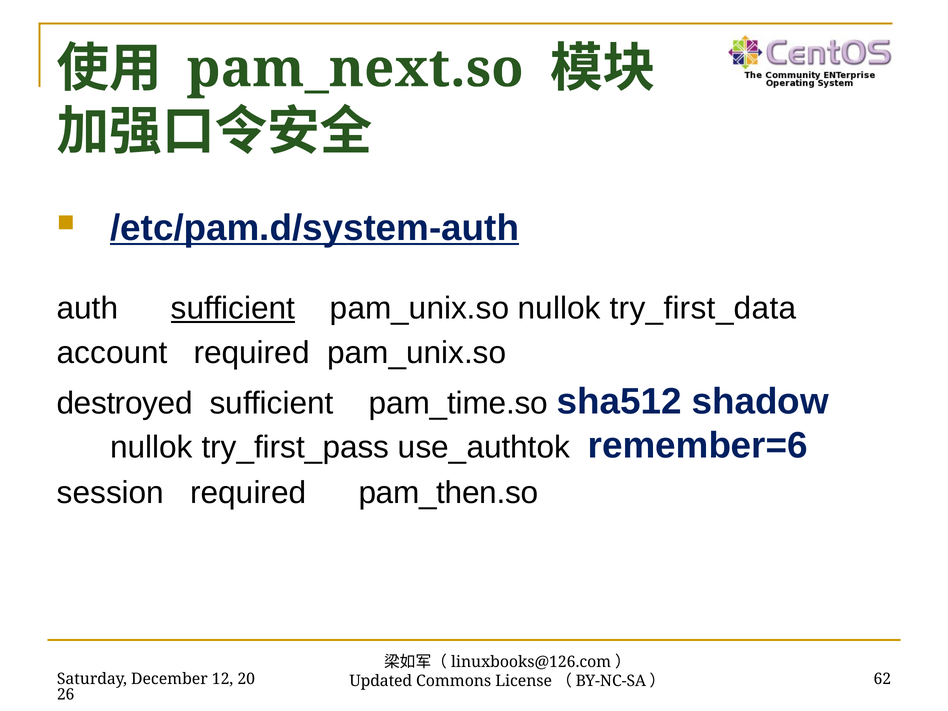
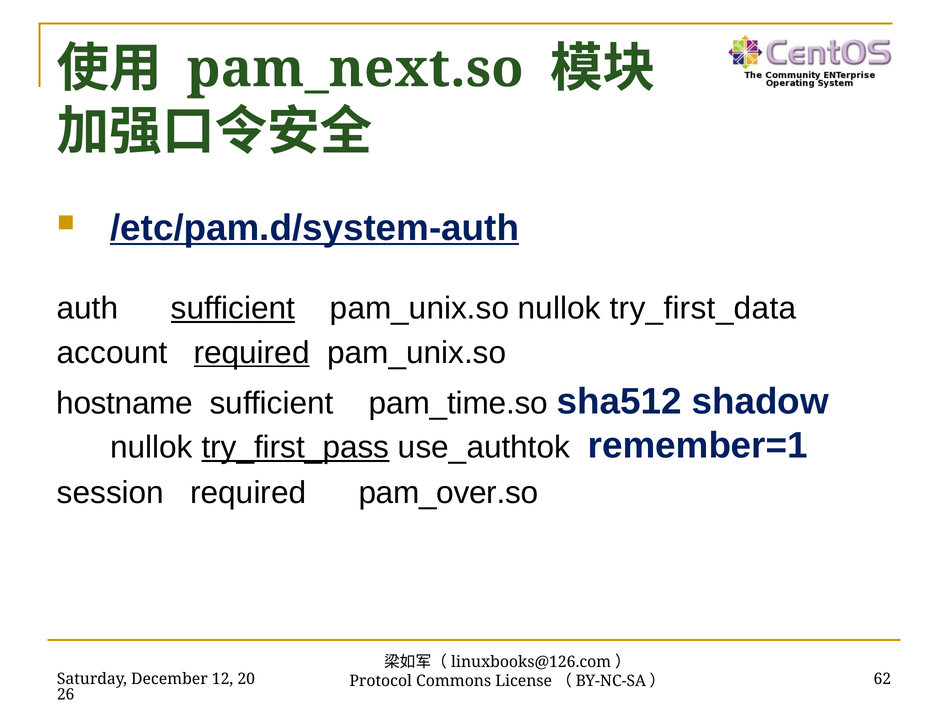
required underline: none -> present (252, 353)
destroyed: destroyed -> hostname (125, 403)
try_first_pass underline: none -> present (295, 447)
remember=6: remember=6 -> remember=1 (698, 446)
pam_then.so: pam_then.so -> pam_over.so (448, 493)
Updated: Updated -> Protocol (381, 681)
